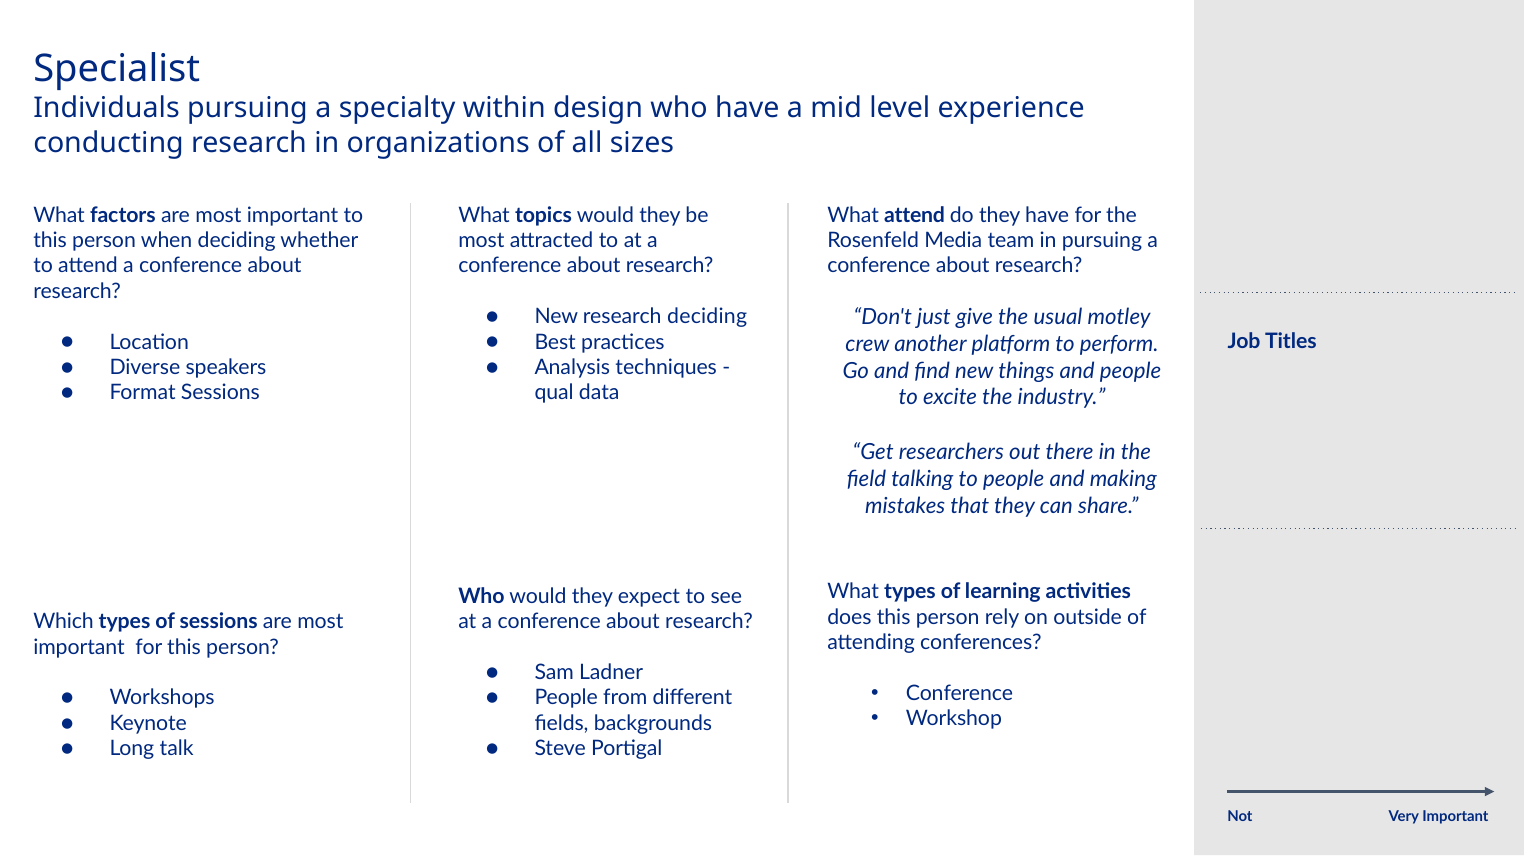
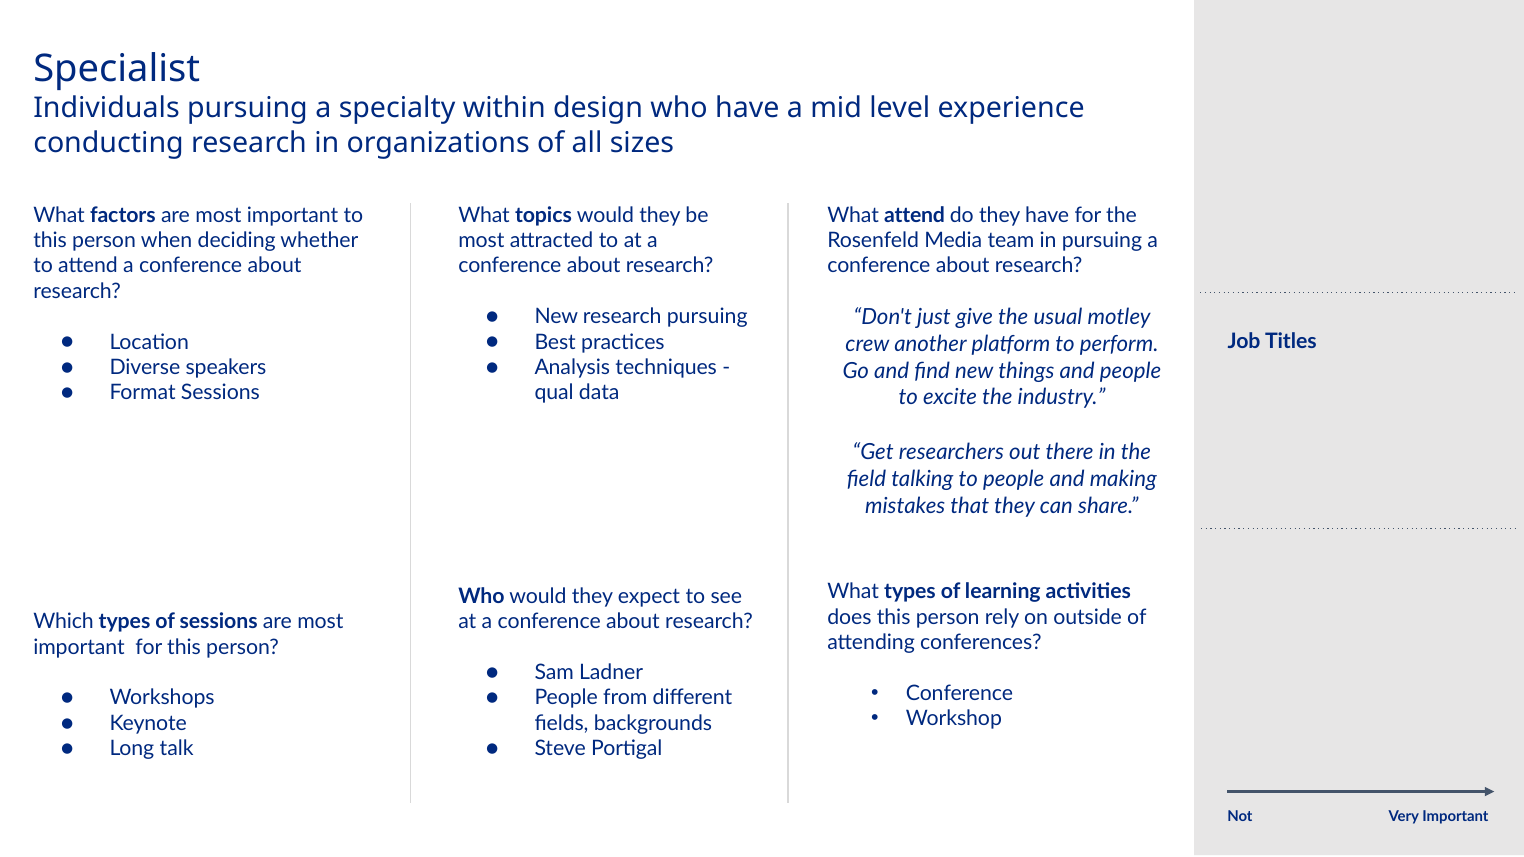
research deciding: deciding -> pursuing (707, 317)
